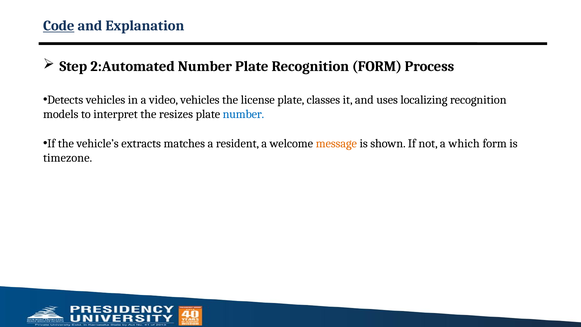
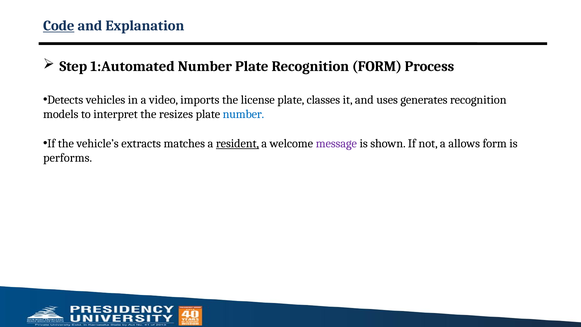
2:Automated: 2:Automated -> 1:Automated (133, 66)
video vehicles: vehicles -> imports (200, 100)
localizing: localizing -> generates (424, 100)
resident underline: none -> present (237, 143)
message colour: orange -> purple (336, 143)
which: which -> allows (464, 143)
timezone: timezone -> performs (68, 158)
